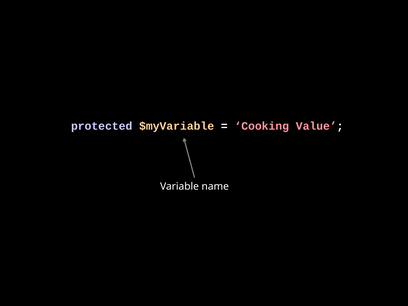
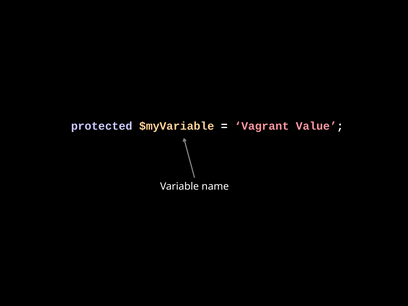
Cooking: Cooking -> Vagrant (262, 126)
